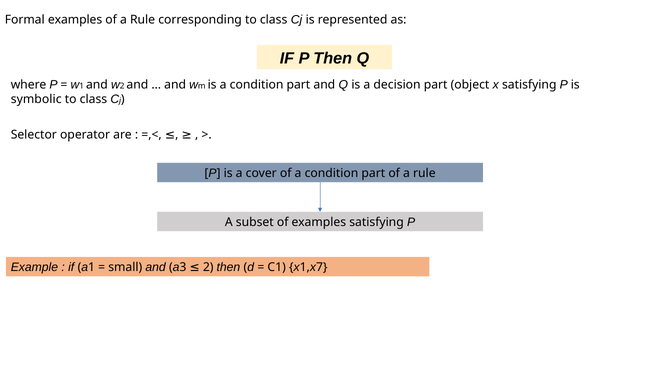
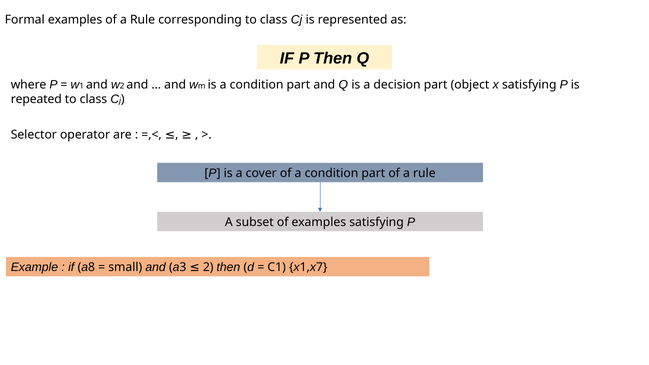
symbolic: symbolic -> repeated (36, 99)
a 1: 1 -> 8 (92, 268)
